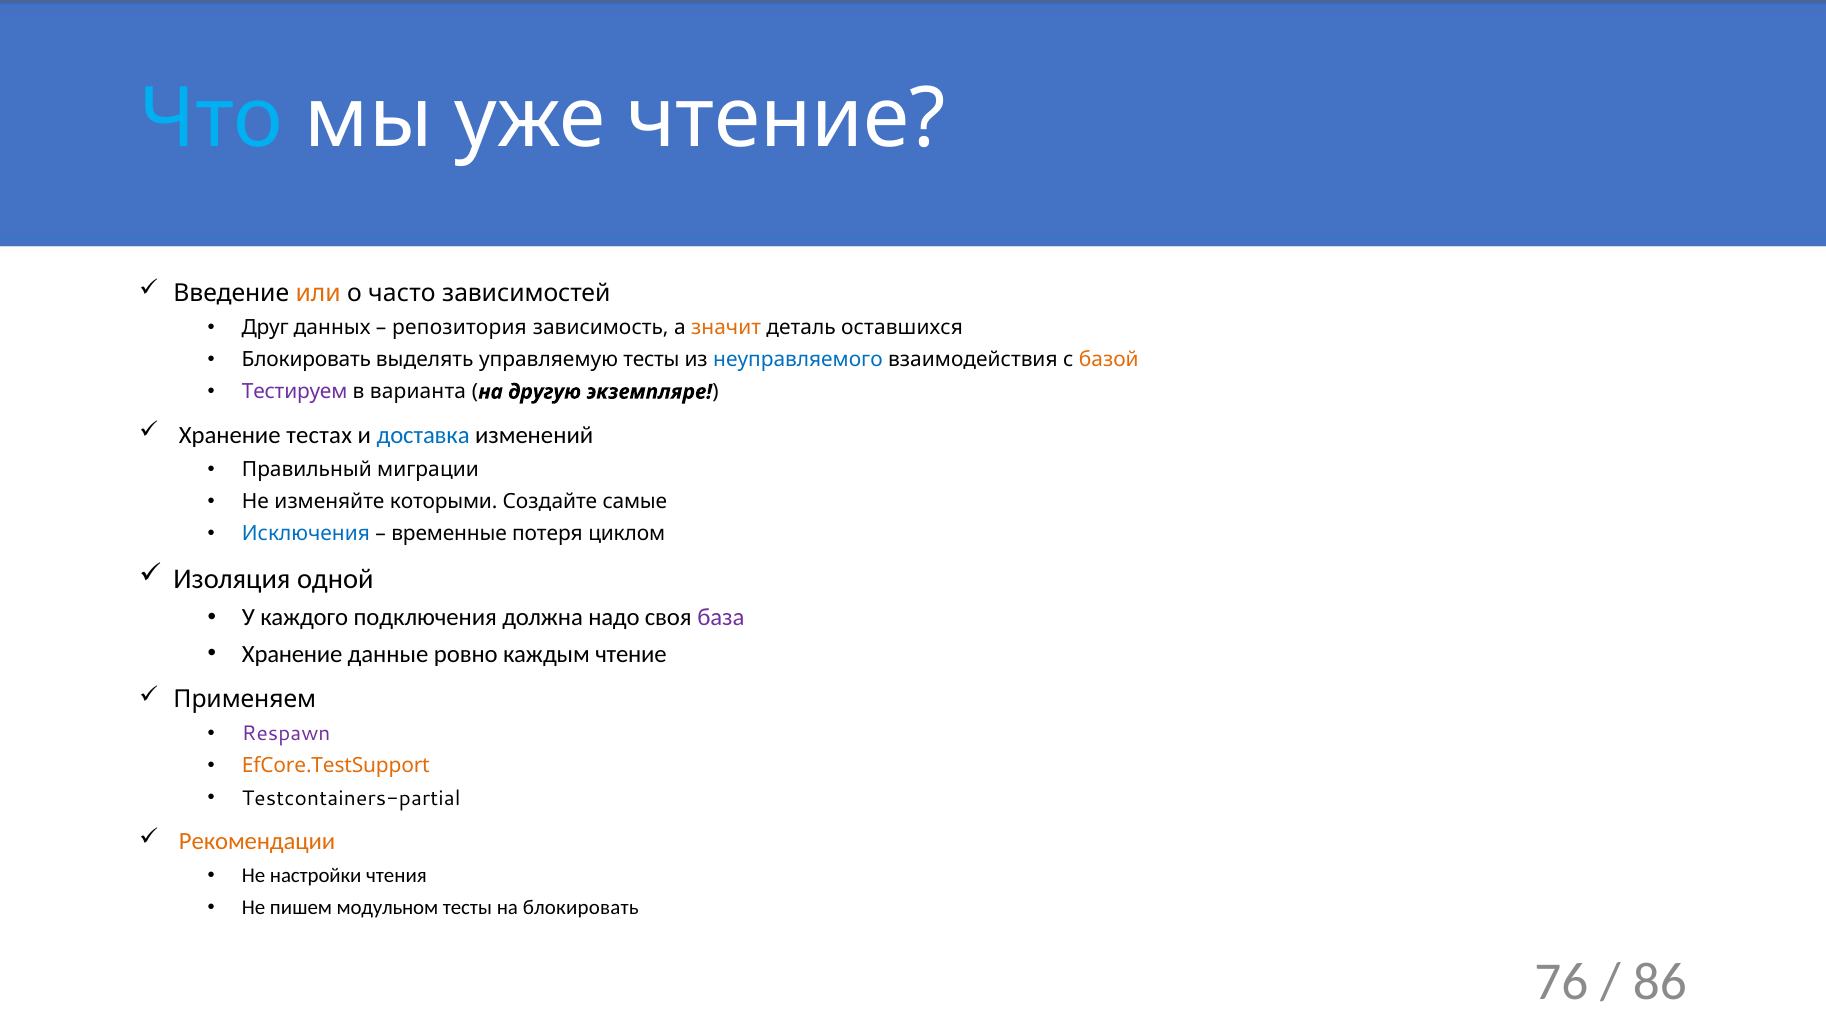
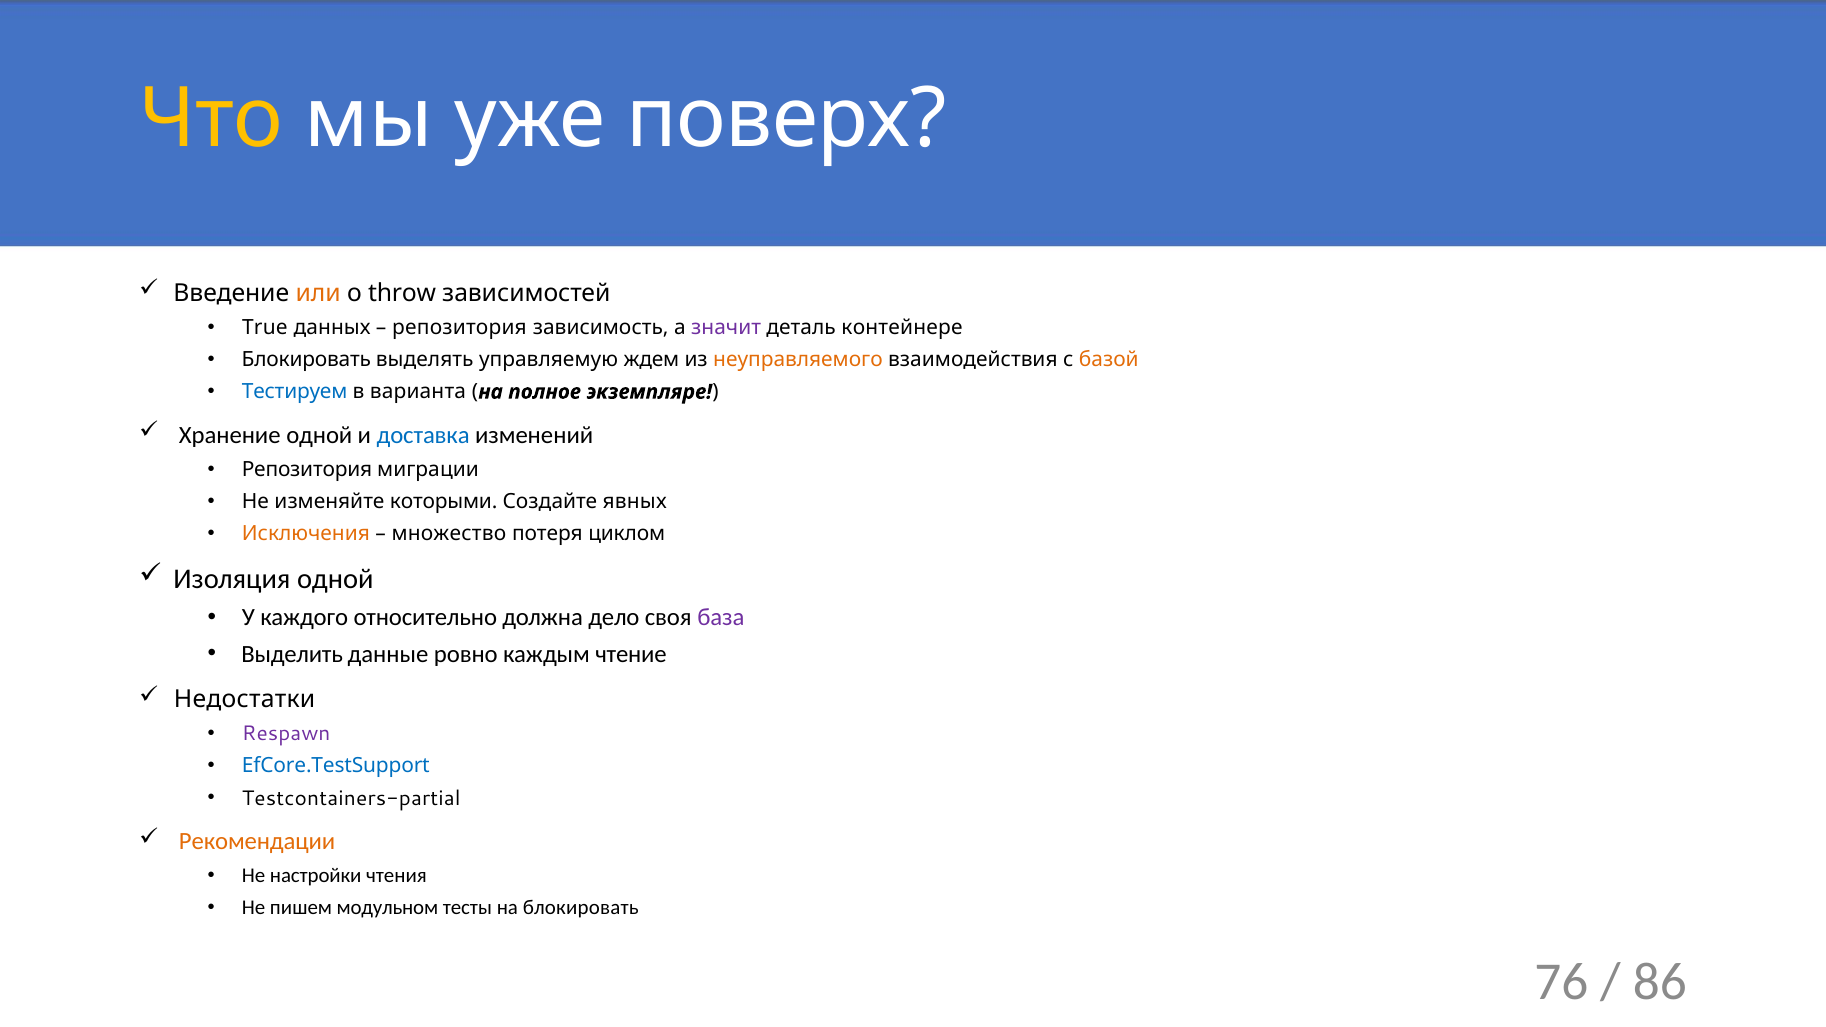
Что colour: light blue -> yellow (211, 119)
уже чтение: чтение -> поверх (787, 119)
часто: часто -> throw (402, 293)
Друг: Друг -> True (265, 328)
значит colour: orange -> purple (726, 328)
оставшихся: оставшихся -> контейнере (902, 328)
управляемую тесты: тесты -> ждем (651, 360)
неуправляемого colour: blue -> orange (798, 360)
Тестируем colour: purple -> blue (295, 392)
другую: другую -> полное (545, 392)
Хранение тестах: тестах -> одной (319, 436)
Правильный: Правильный -> Репозитория (307, 470)
самые: самые -> явных (635, 502)
Исключения colour: blue -> orange (306, 534)
временные: временные -> множество (449, 534)
подключения: подключения -> относительно (425, 618)
надо: надо -> дело (614, 618)
Хранение: Хранение -> Выделить (292, 654)
Применяем: Применяем -> Недостатки (245, 700)
EfCore.TestSupport colour: orange -> blue (336, 766)
